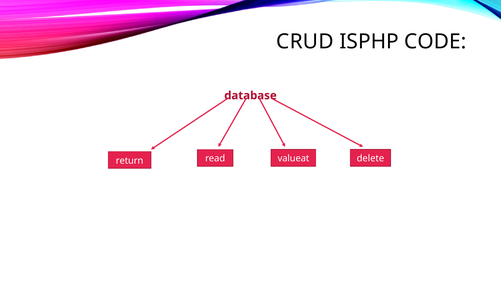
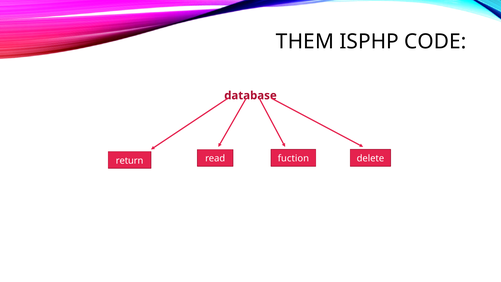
CRUD: CRUD -> THEM (305, 41)
valueat: valueat -> fuction (293, 158)
